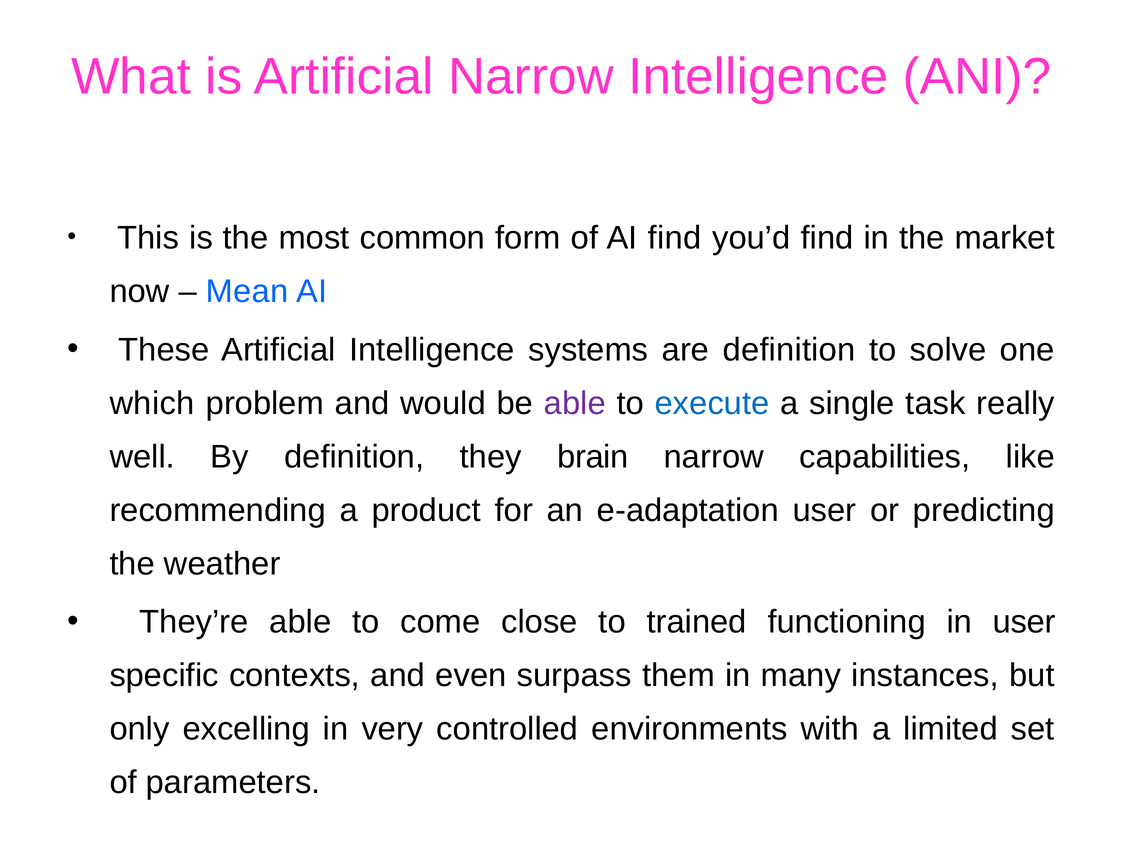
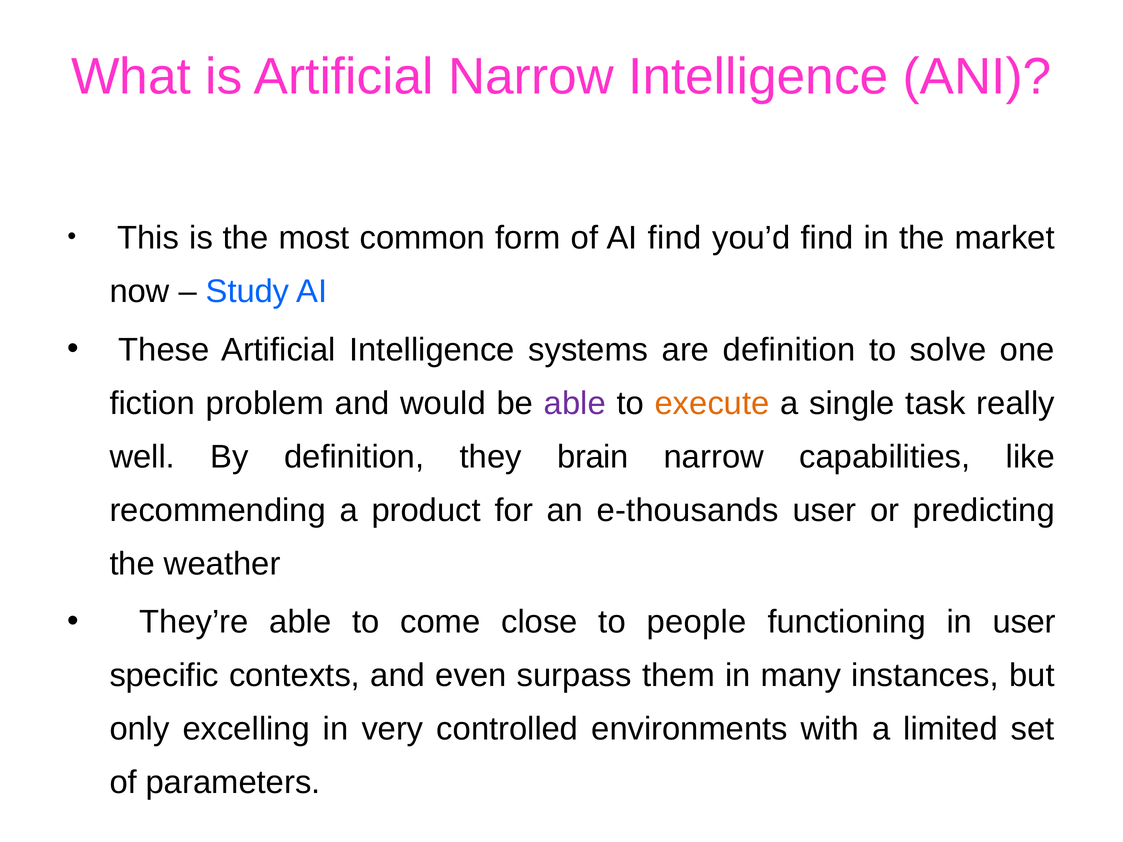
Mean: Mean -> Study (247, 292)
which: which -> fiction (152, 404)
execute colour: blue -> orange (712, 404)
e-adaptation: e-adaptation -> e-thousands (688, 510)
trained: trained -> people (696, 622)
